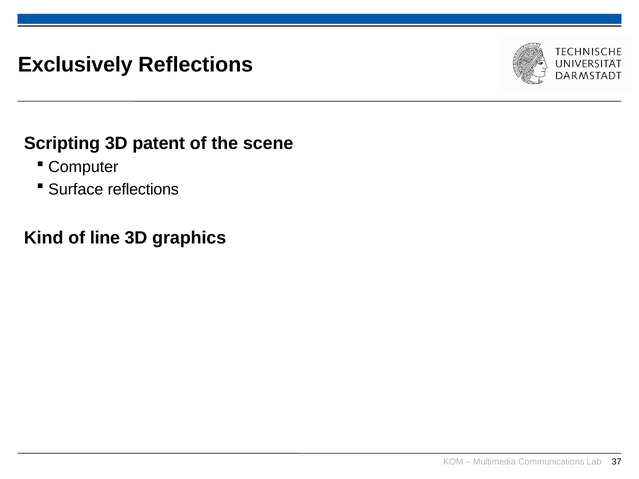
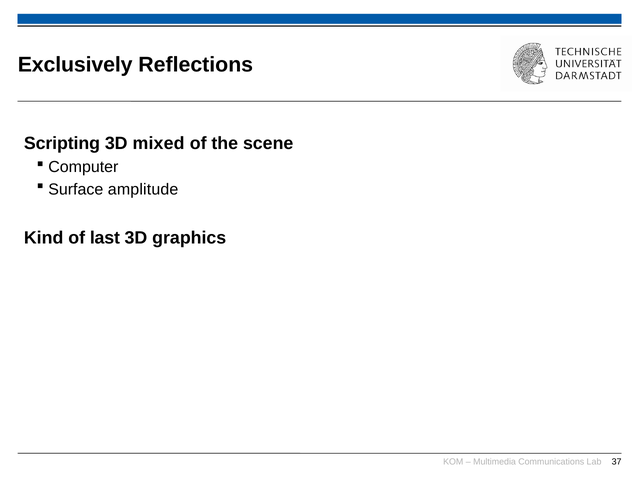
patent: patent -> mixed (159, 144)
Surface reflections: reflections -> amplitude (143, 189)
line: line -> last (105, 238)
